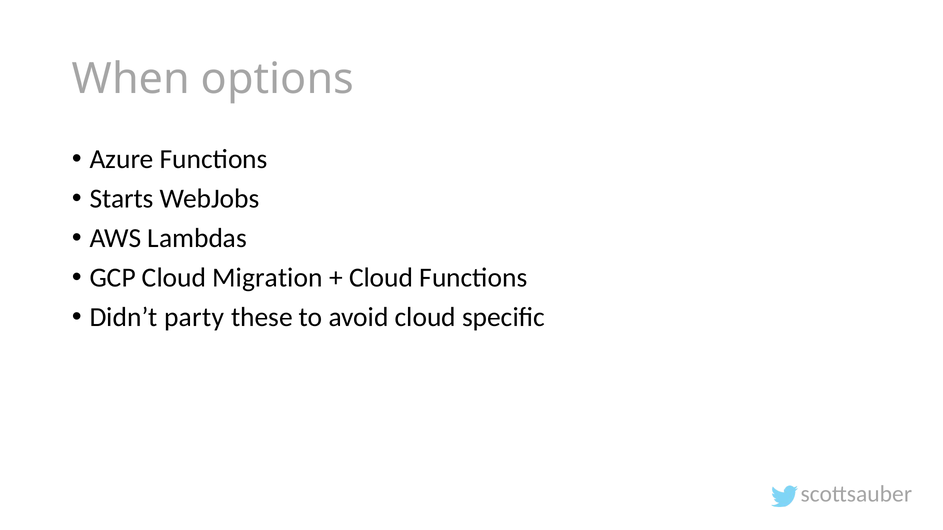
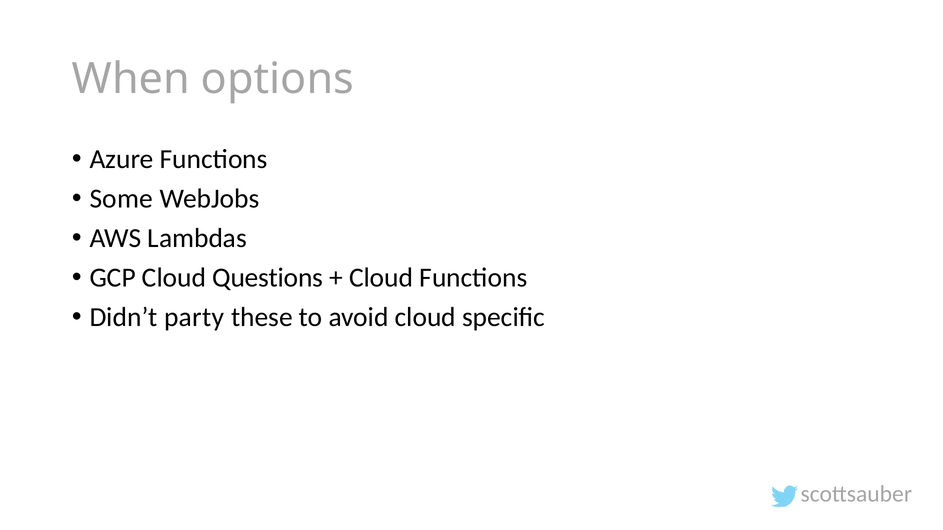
Starts: Starts -> Some (121, 199)
Migration: Migration -> Questions (268, 278)
